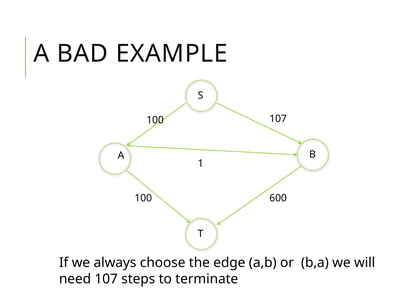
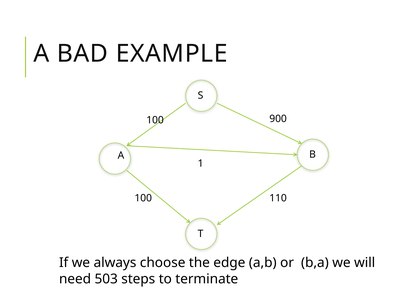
100 107: 107 -> 900 (278, 119)
600: 600 -> 110 (278, 198)
need 107: 107 -> 503 (106, 279)
